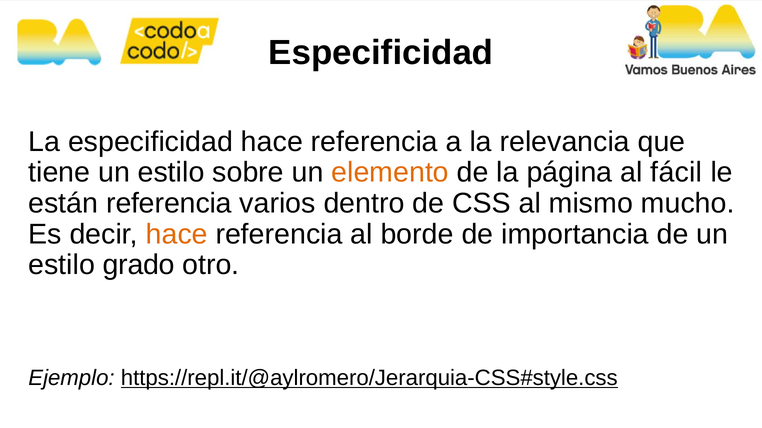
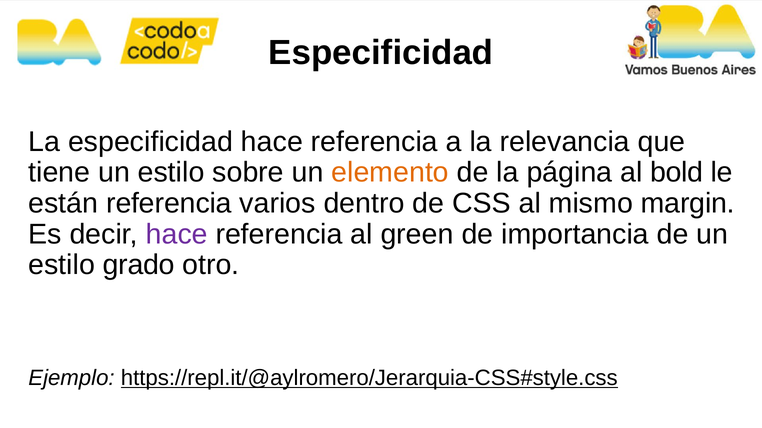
fácil: fácil -> bold (677, 173)
mucho: mucho -> margin (688, 204)
hace colour: orange -> purple (177, 234)
borde: borde -> green (417, 234)
